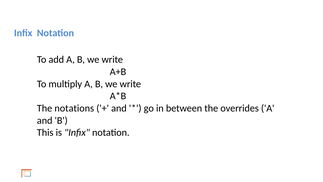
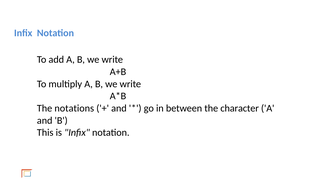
overrides: overrides -> character (240, 108)
